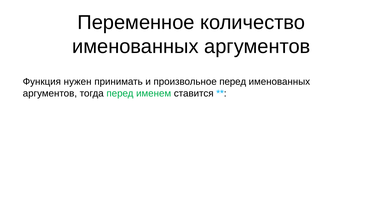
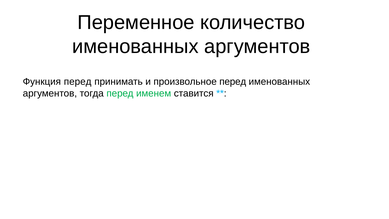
Функция нужен: нужен -> перед (78, 82)
